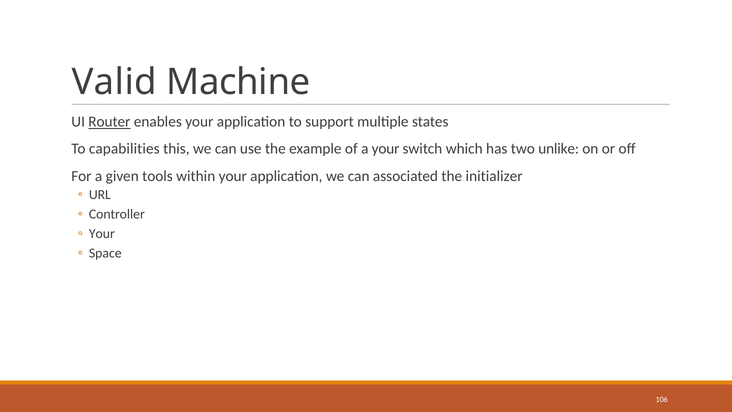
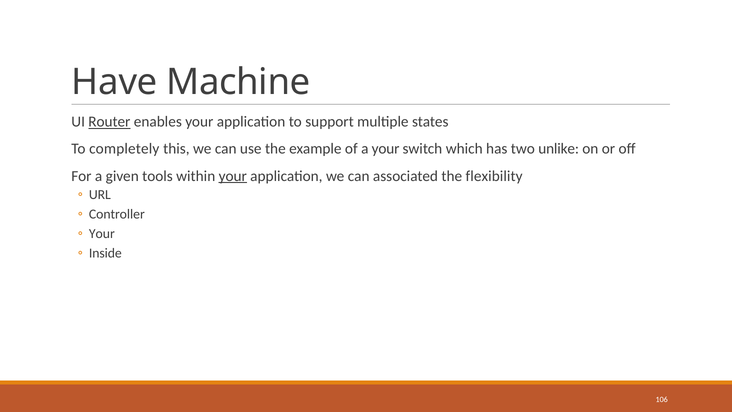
Valid: Valid -> Have (115, 82)
capabilities: capabilities -> completely (124, 149)
your underline: none -> present (233, 176)
initializer: initializer -> flexibility (494, 176)
Space: Space -> Inside (105, 253)
